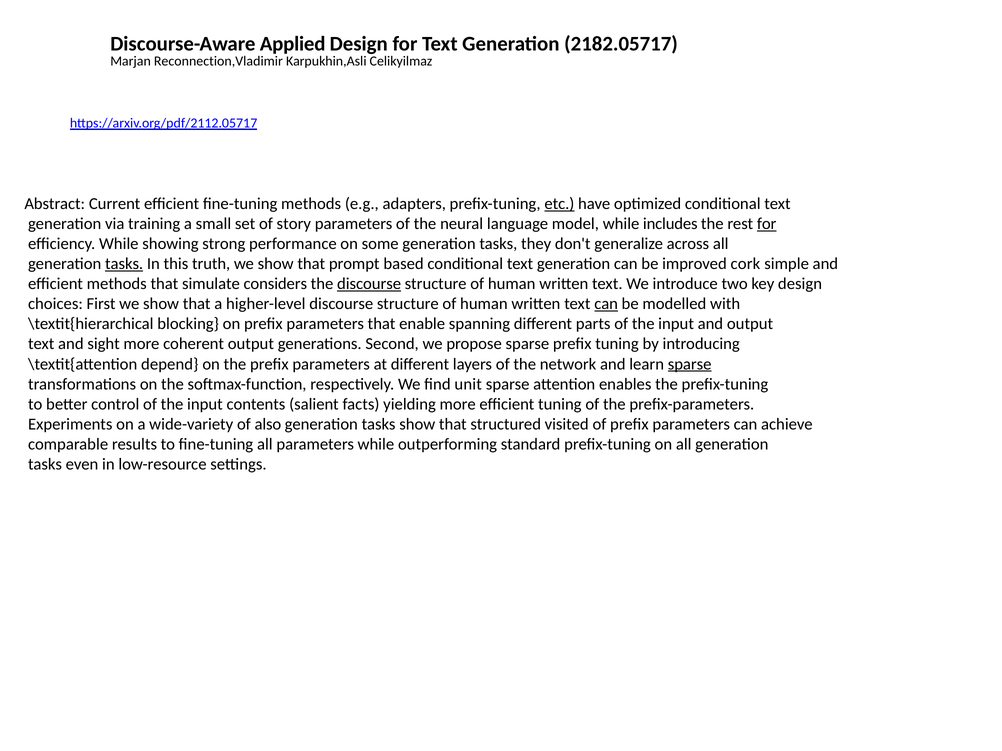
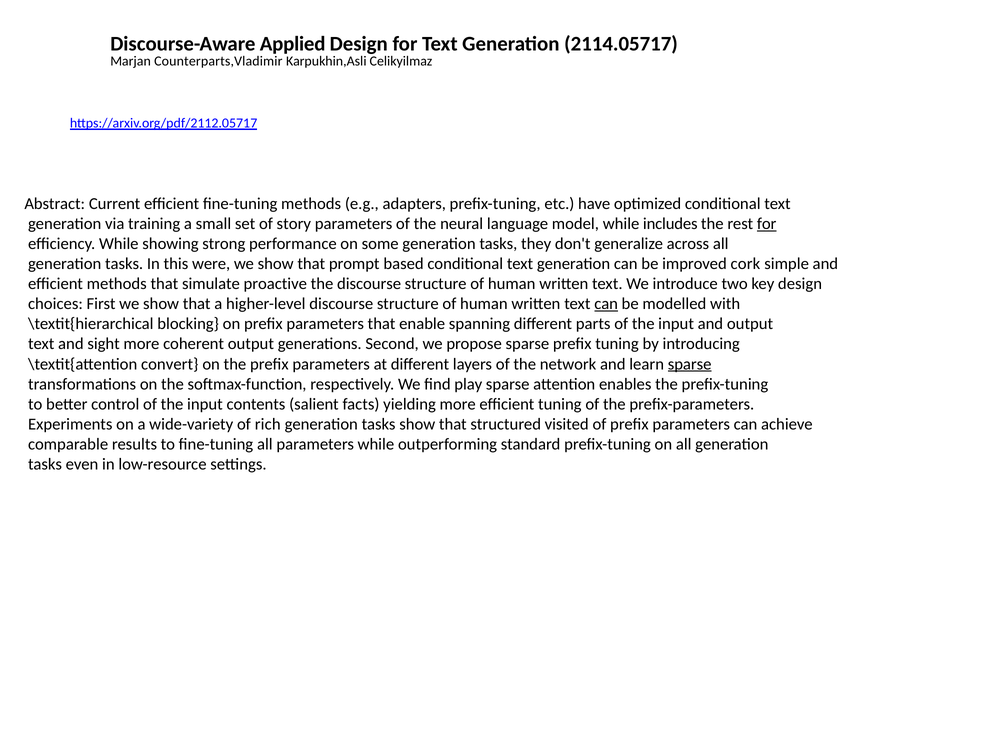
2182.05717: 2182.05717 -> 2114.05717 (621, 44)
Reconnection,Vladimir: Reconnection,Vladimir -> Counterparts,Vladimir (218, 61)
etc underline: present -> none (559, 204)
tasks underline: present -> none (124, 264)
truth: truth -> were (211, 264)
considers: considers -> proactive (275, 284)
discourse underline: present -> none (369, 284)
depend: depend -> convert (170, 364)
unit: unit -> play (468, 384)
also: also -> rich (268, 424)
